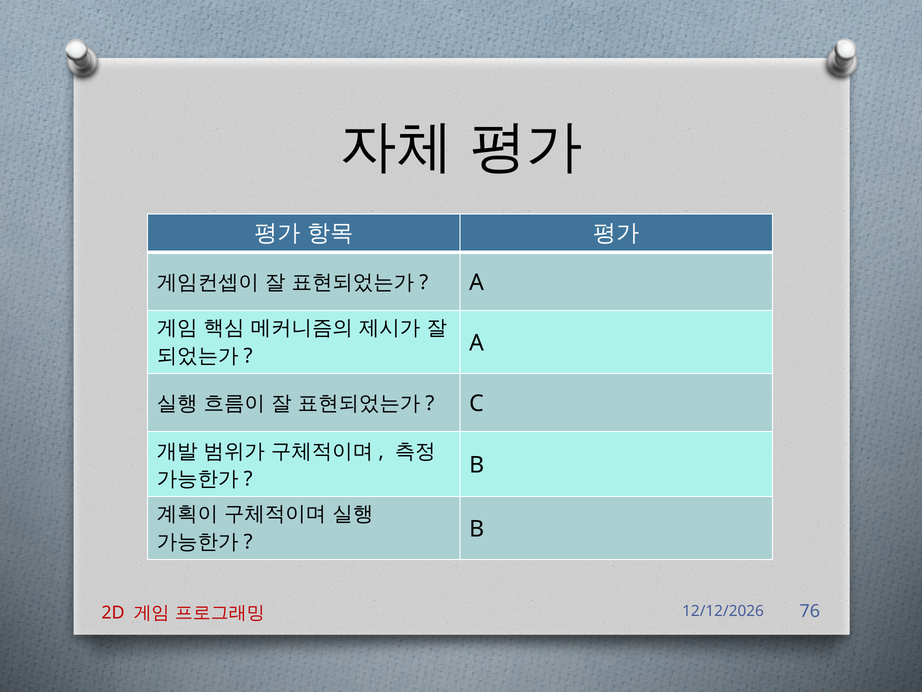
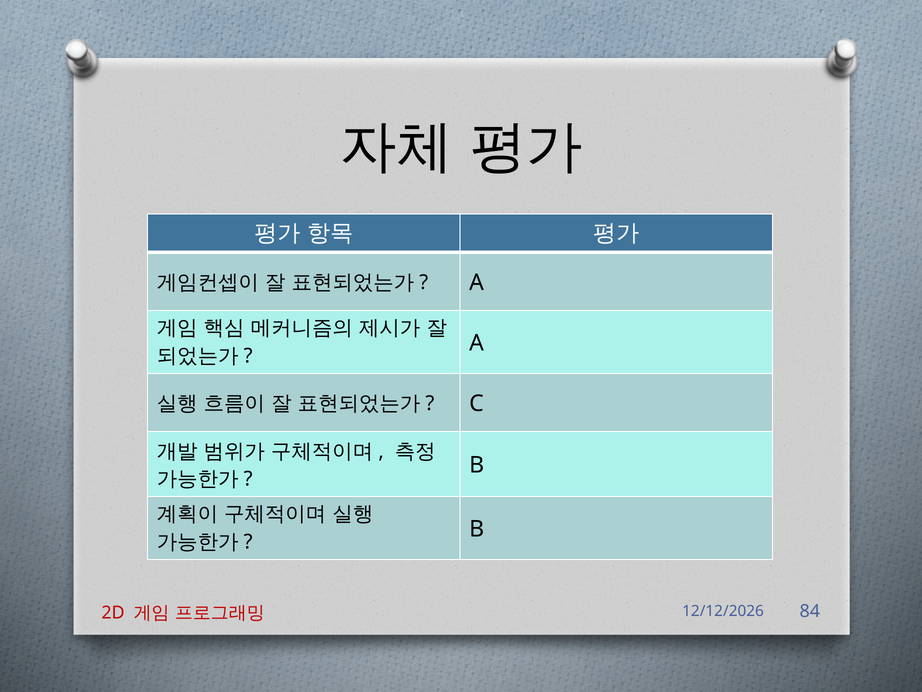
76: 76 -> 84 (810, 611)
